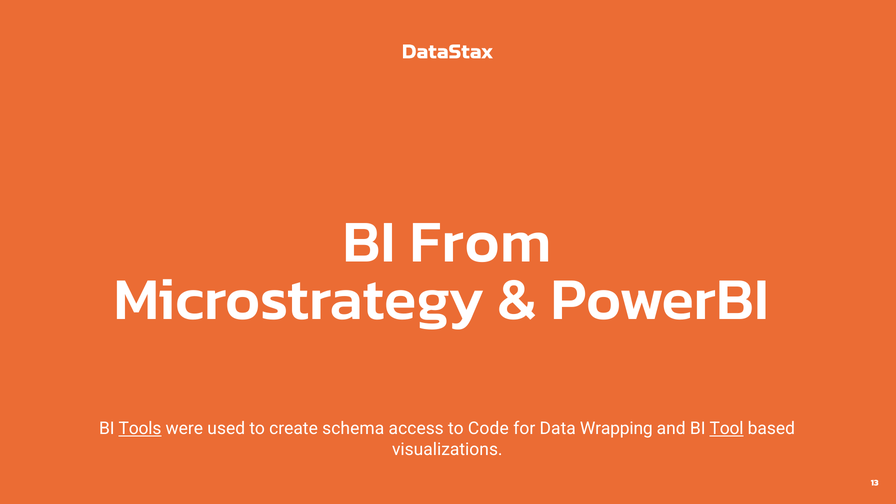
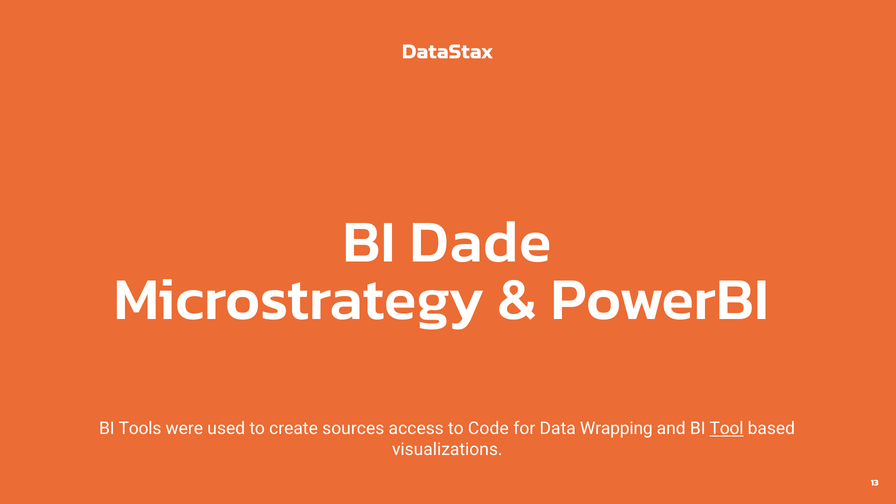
From: From -> Dade (481, 242)
Tools underline: present -> none (140, 428)
schema: schema -> sources (353, 428)
